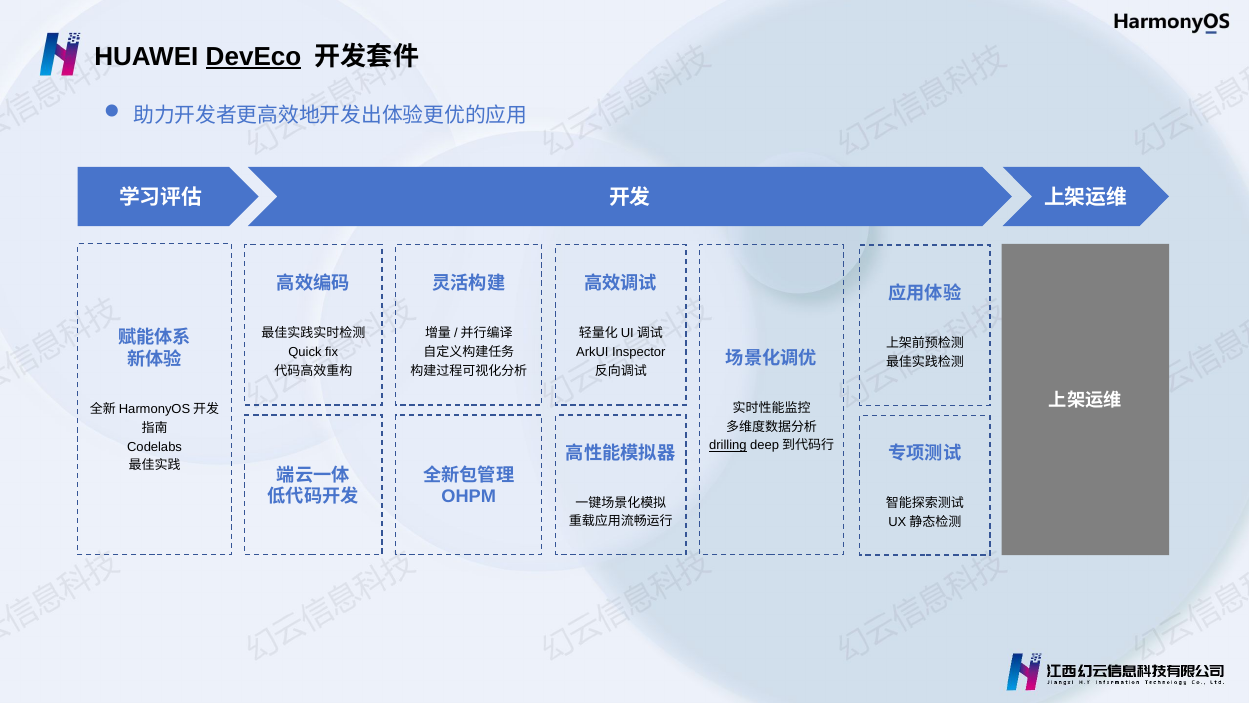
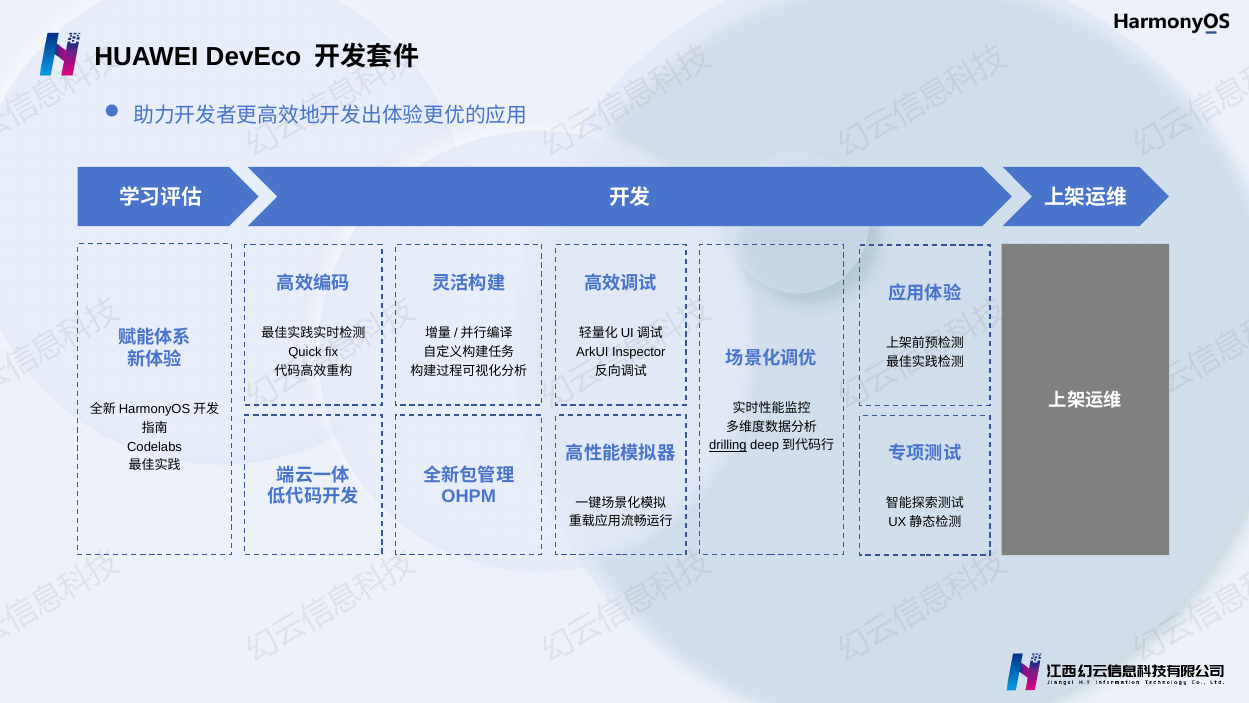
DevEco underline: present -> none (254, 57)
